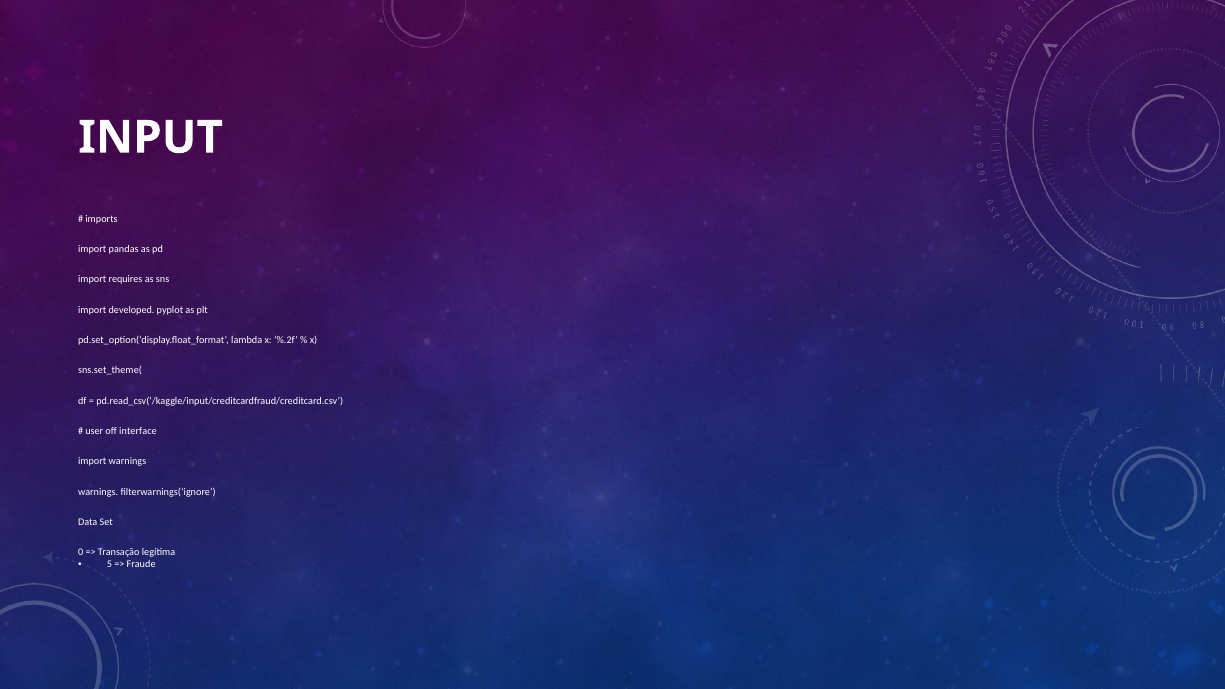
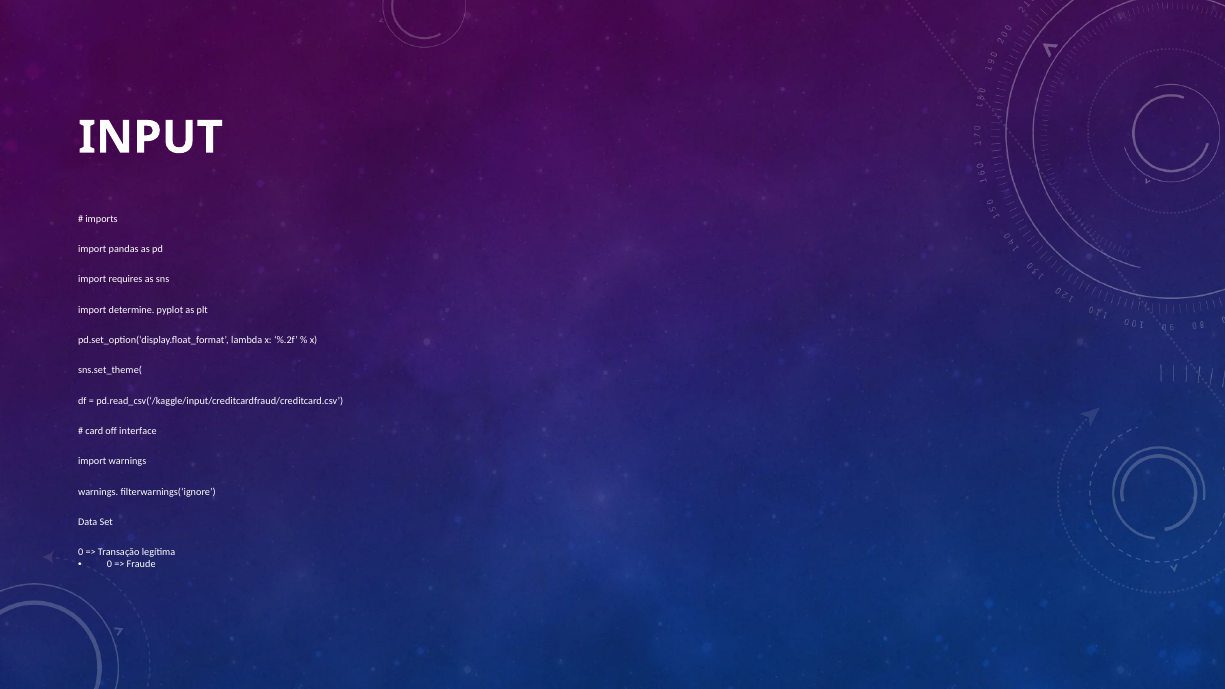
developed: developed -> determine (132, 310)
user: user -> card (94, 431)
5: 5 -> 0 (109, 565)
